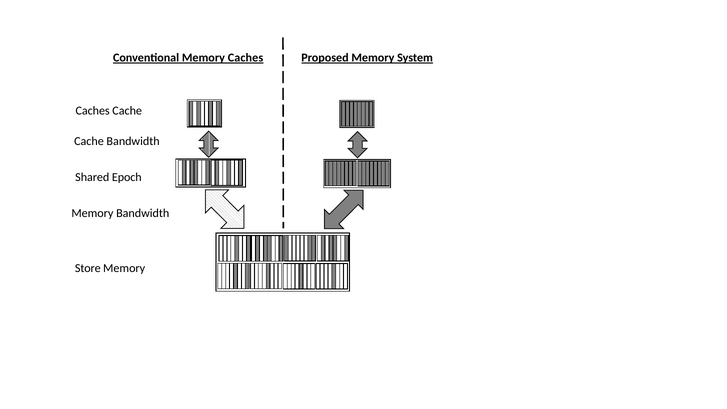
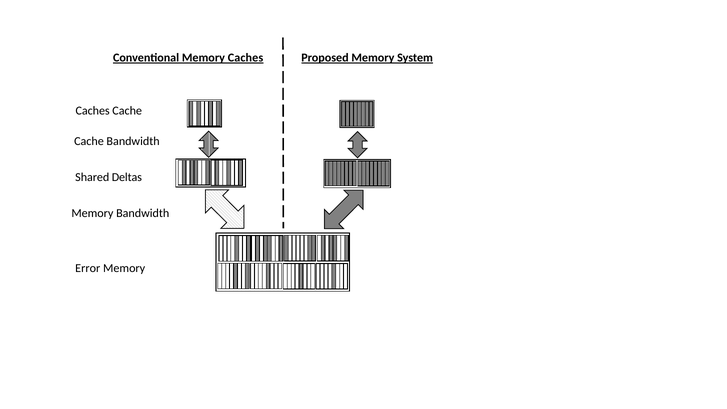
Epoch: Epoch -> Deltas (127, 177)
Store: Store -> Error (88, 268)
